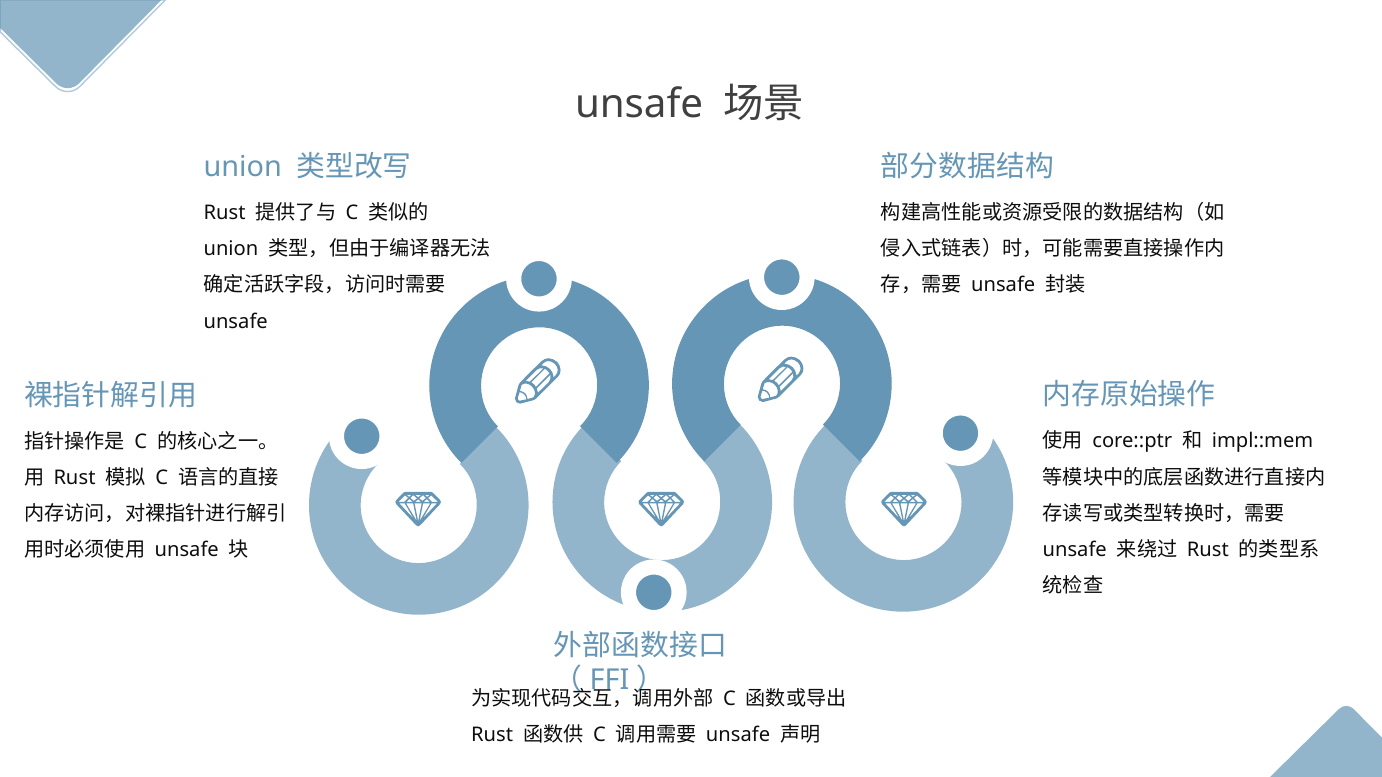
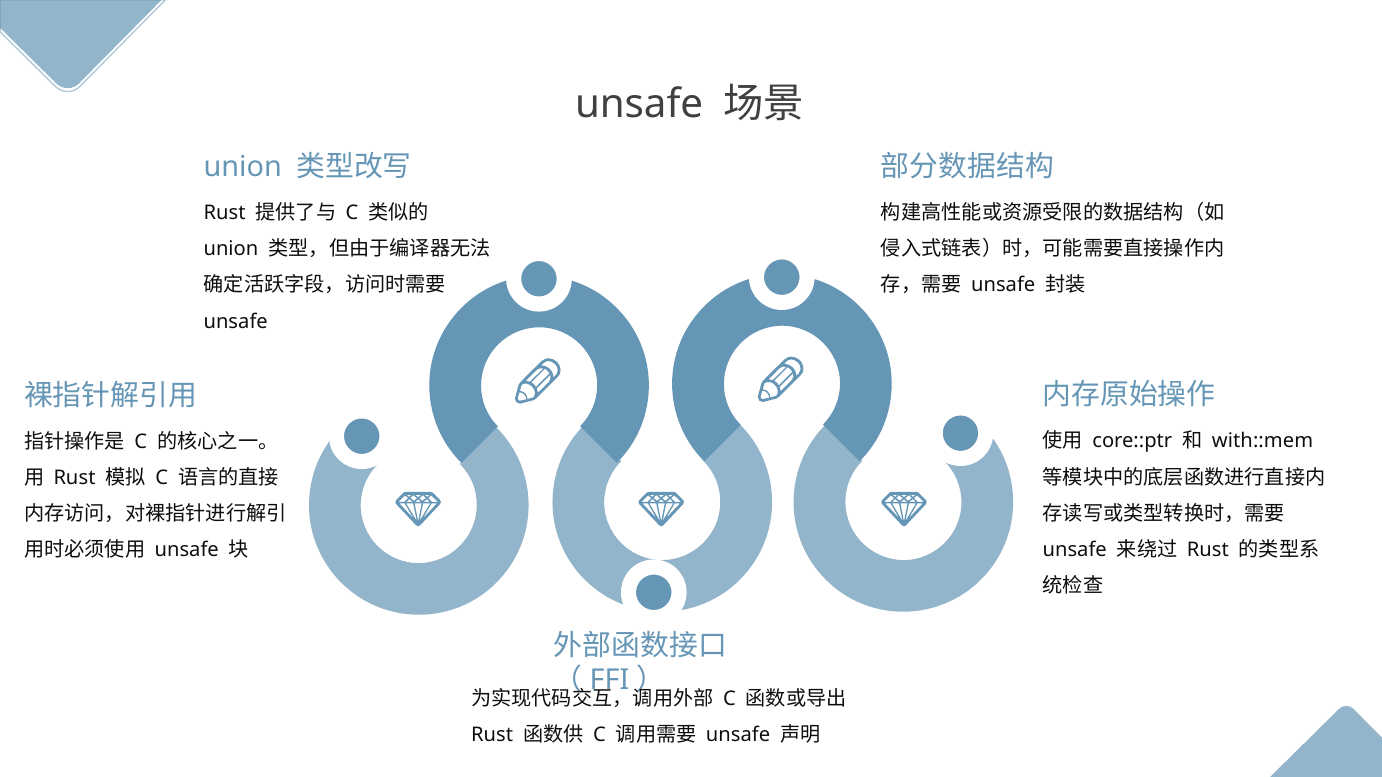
impl::mem: impl::mem -> with::mem (1263, 441)
